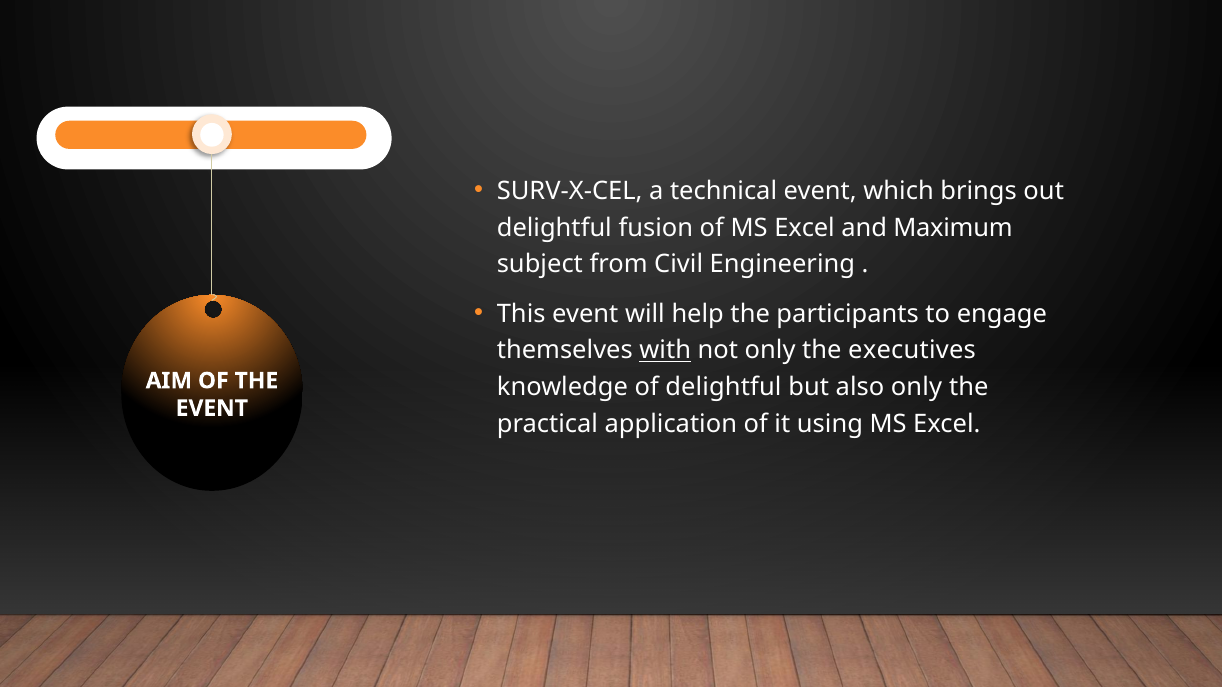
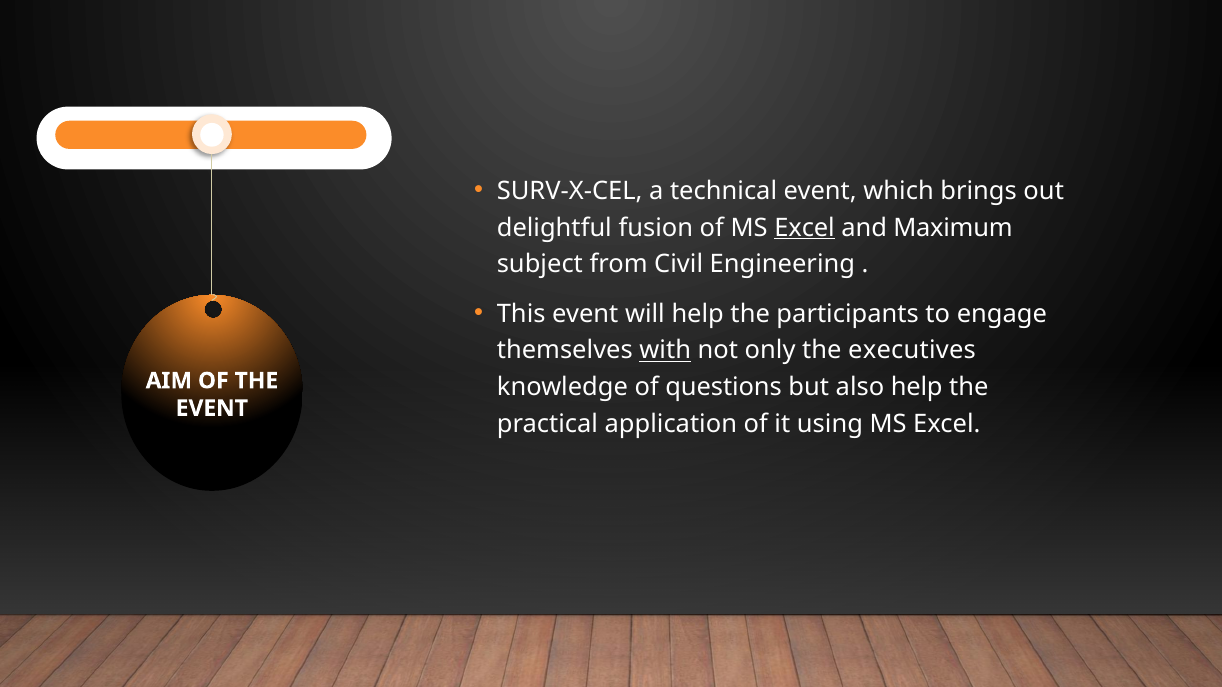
Excel underline: none -> present (805, 228)
of delightful: delightful -> questions (724, 387)
also only: only -> help (917, 387)
